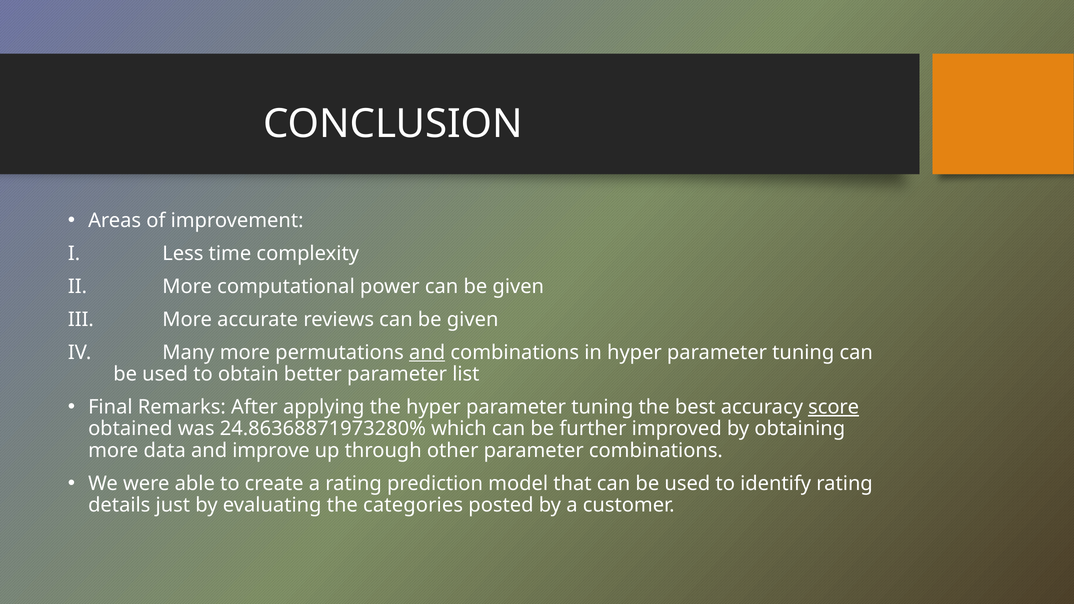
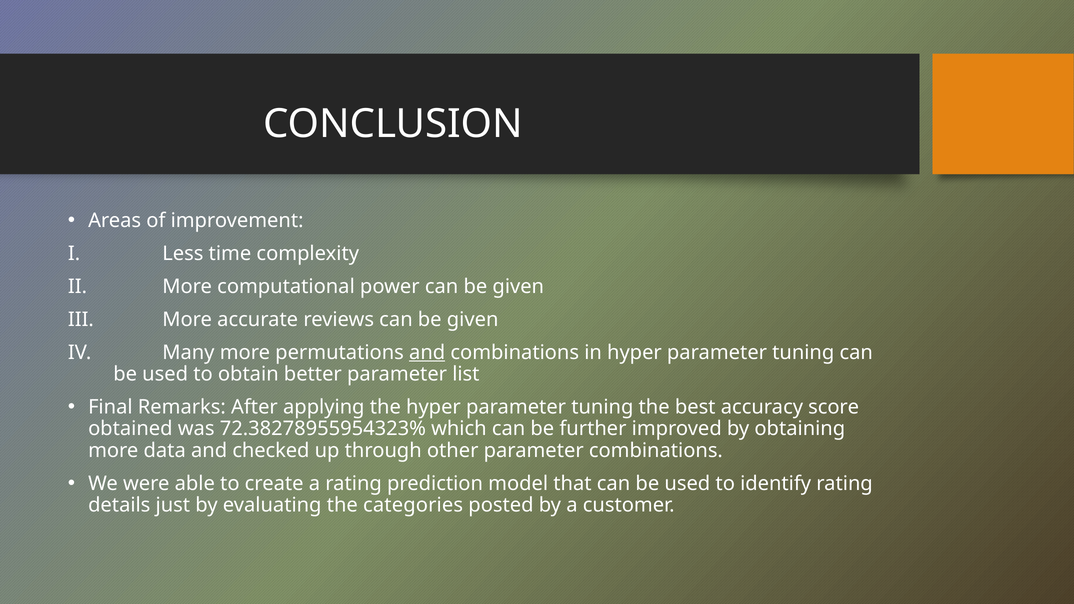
score underline: present -> none (834, 407)
24.86368871973280%: 24.86368871973280% -> 72.38278955954323% (323, 429)
improve: improve -> checked (271, 451)
